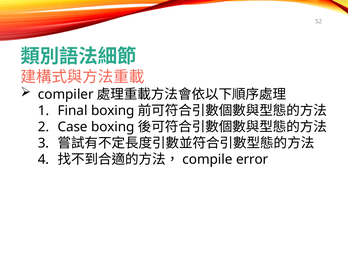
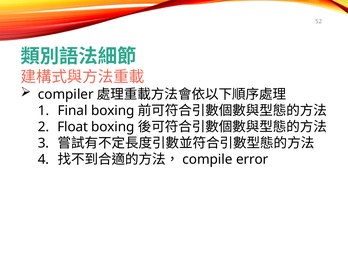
Case: Case -> Float (73, 127)
